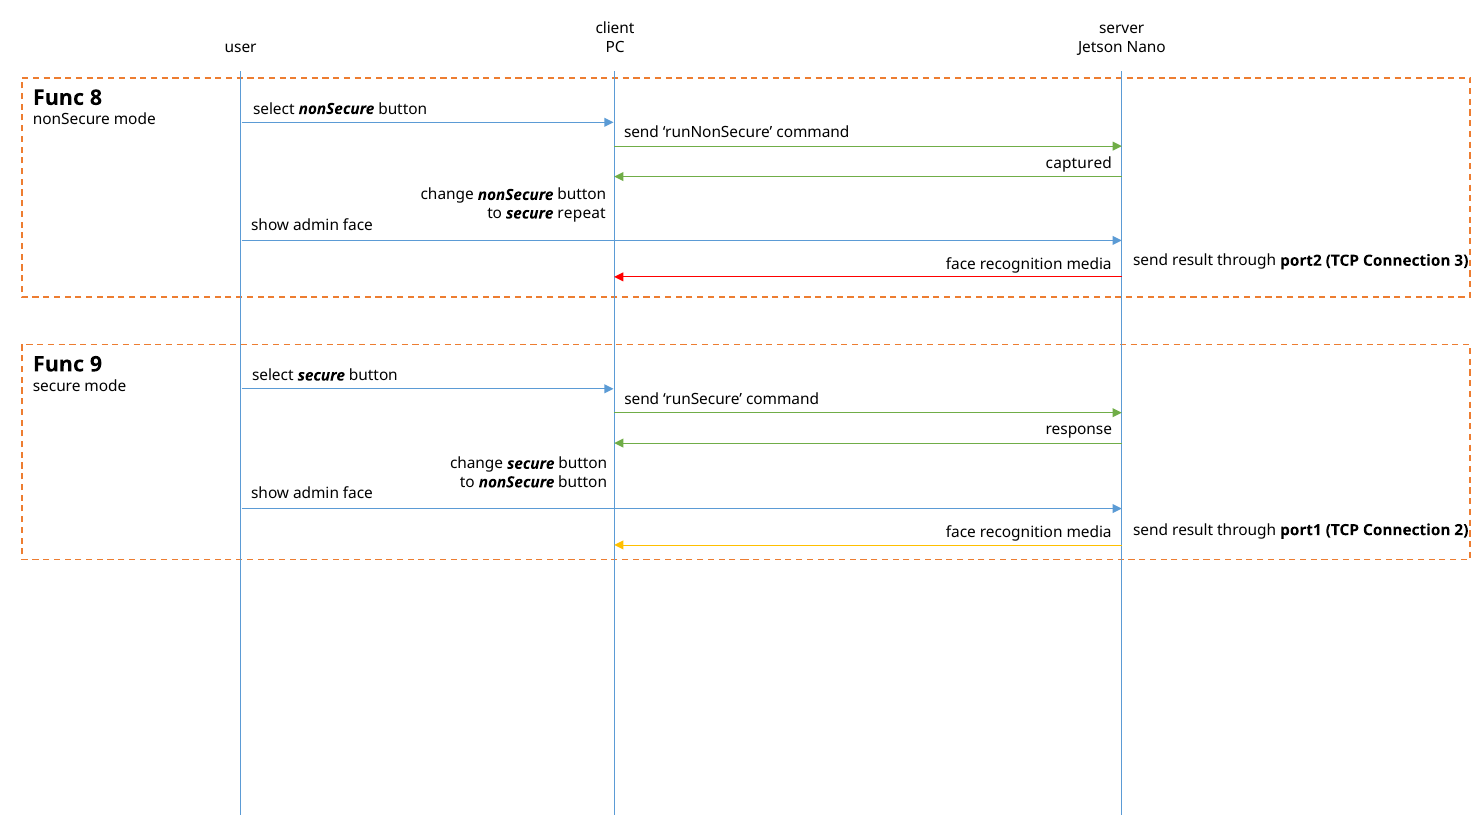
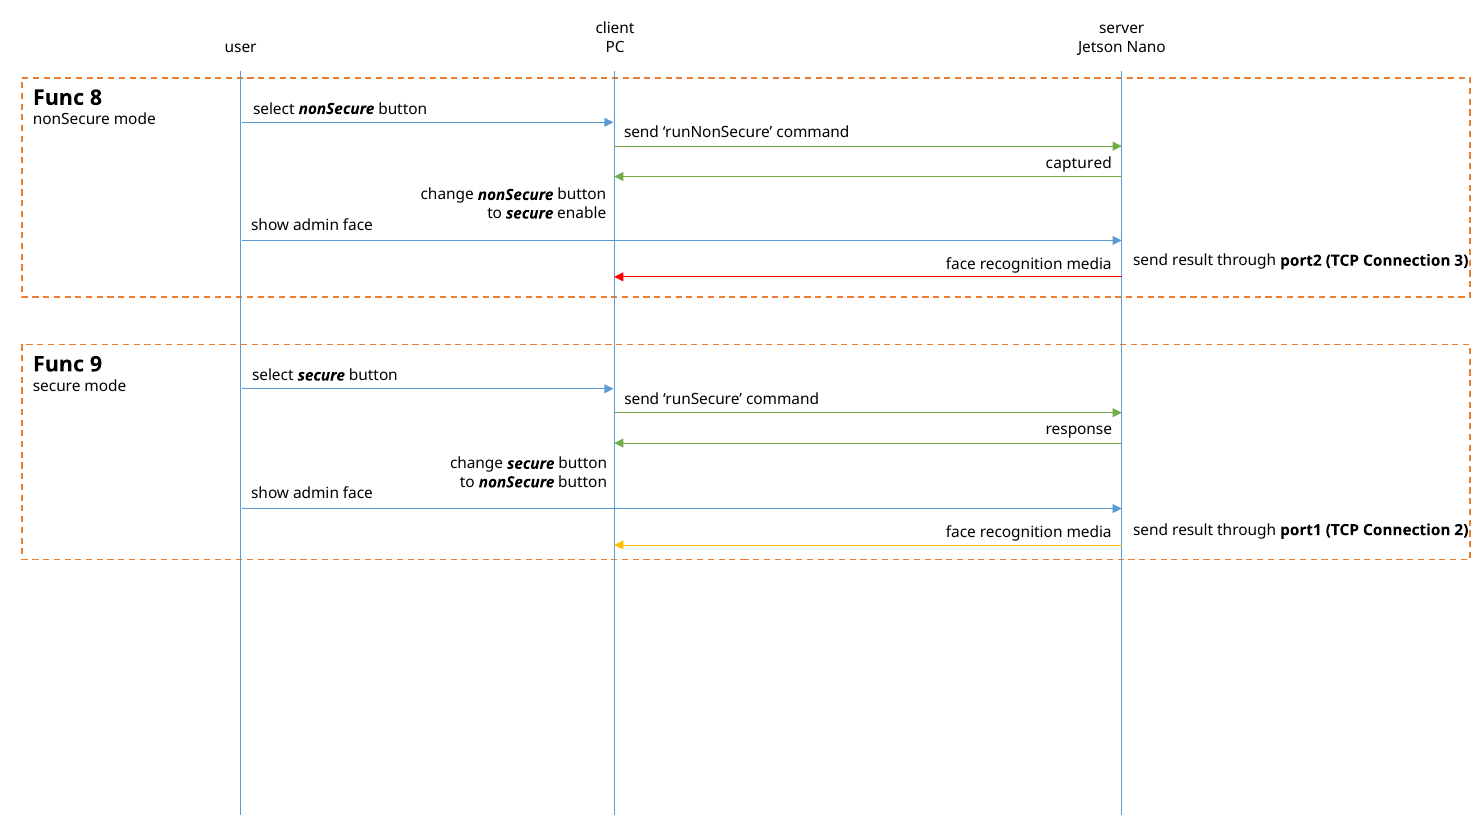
repeat: repeat -> enable (582, 213)
